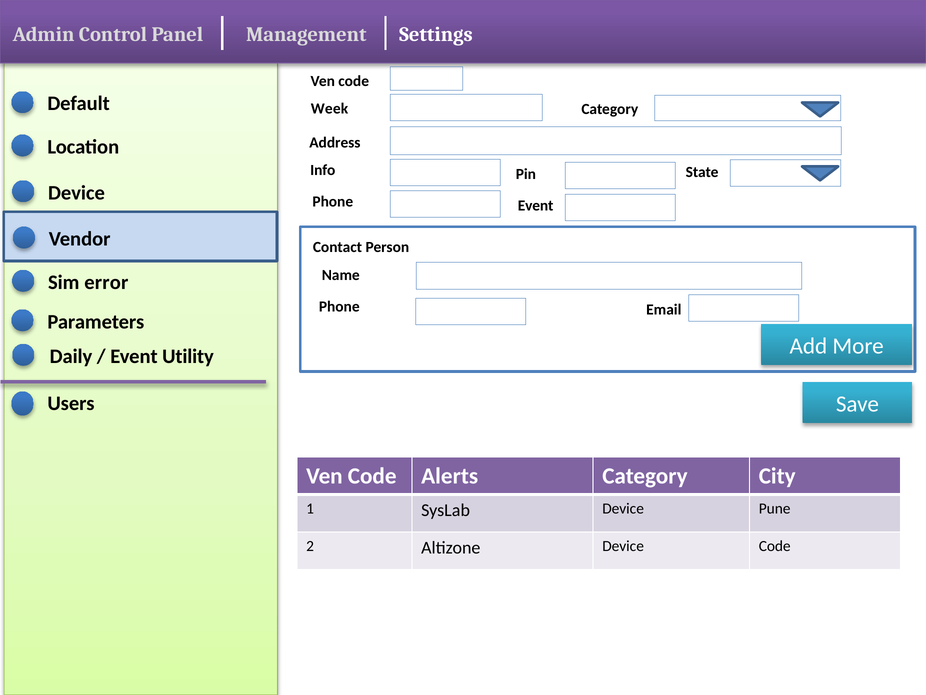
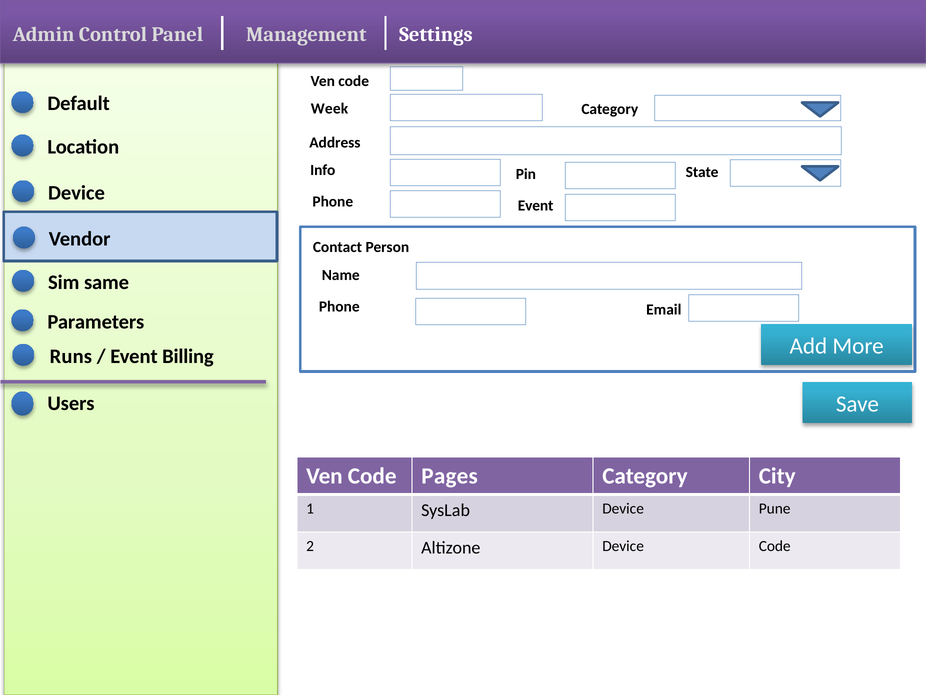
error: error -> same (107, 282)
Daily: Daily -> Runs (71, 356)
Utility: Utility -> Billing (188, 356)
Alerts: Alerts -> Pages (450, 476)
